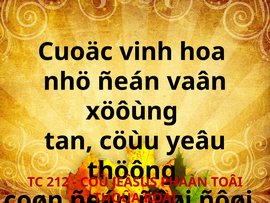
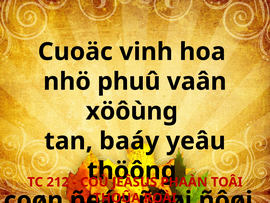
nhö ñeán: ñeán -> phuû (129, 81)
cöùu: cöùu -> baáy (129, 141)
